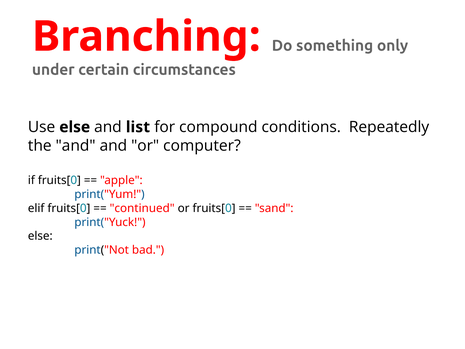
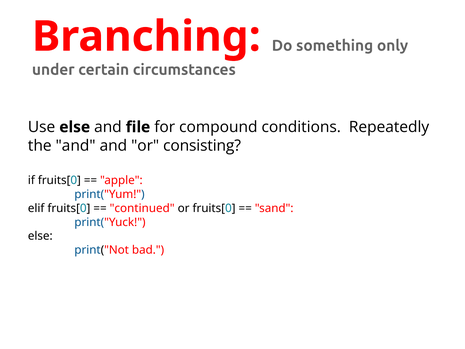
list: list -> file (138, 127)
computer: computer -> consisting (202, 146)
